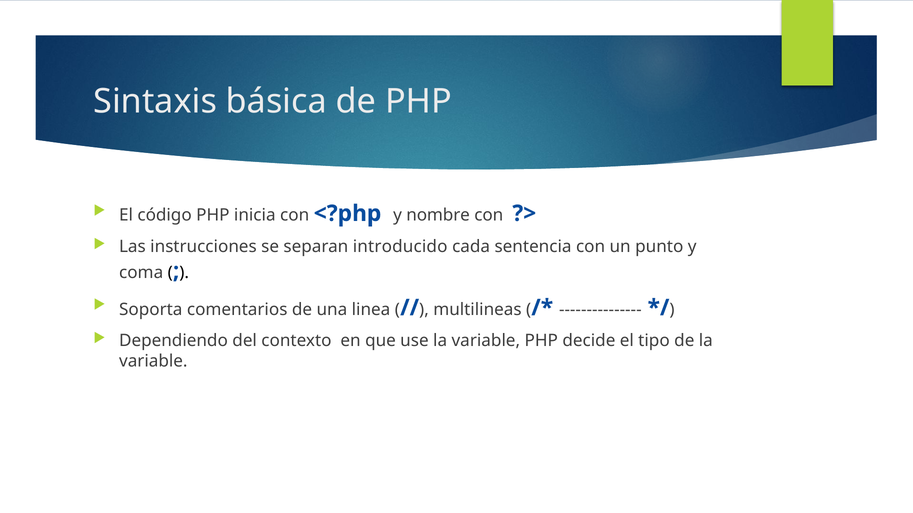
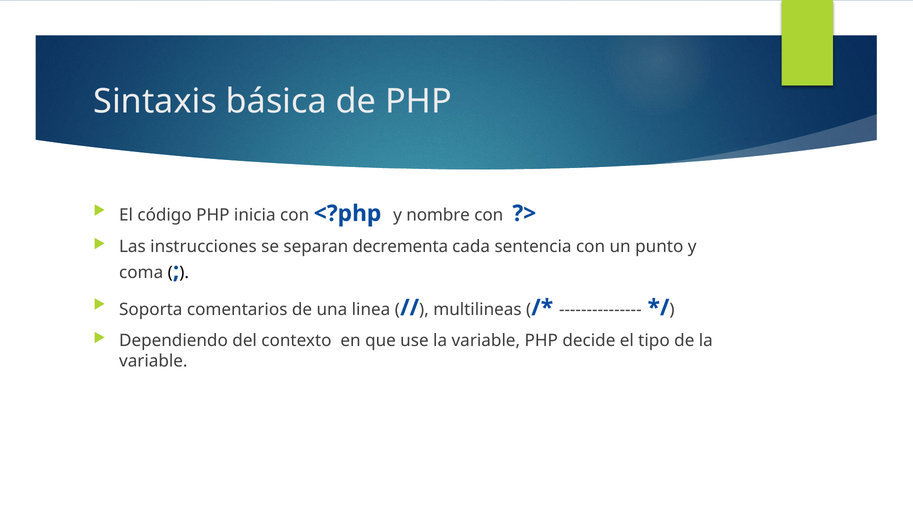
introducido: introducido -> decrementa (400, 247)
